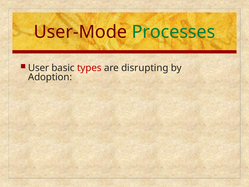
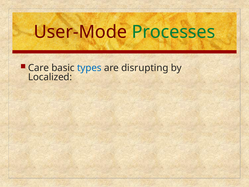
User: User -> Care (39, 68)
types colour: red -> blue (89, 68)
Adoption: Adoption -> Localized (50, 77)
